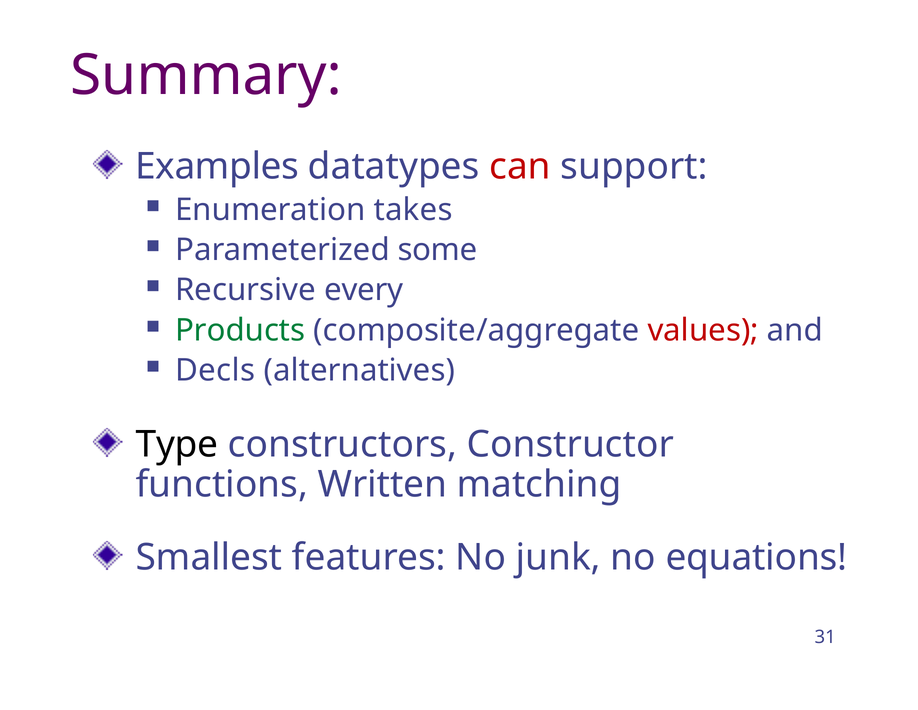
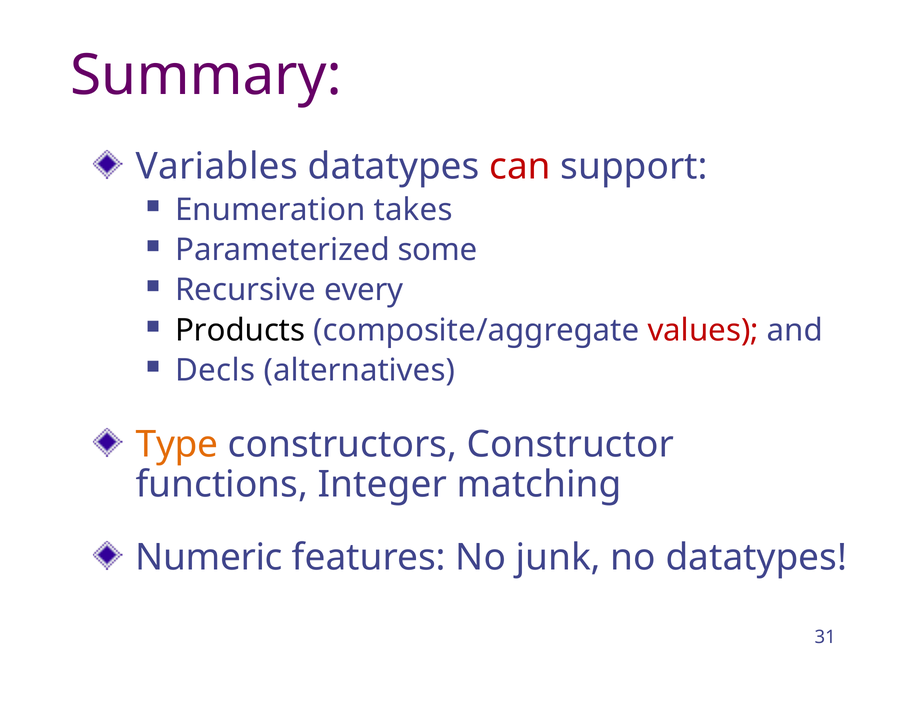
Examples: Examples -> Variables (217, 166)
Products colour: green -> black (240, 330)
Type colour: black -> orange (177, 444)
Written: Written -> Integer (382, 484)
Smallest: Smallest -> Numeric (209, 557)
no equations: equations -> datatypes (756, 557)
